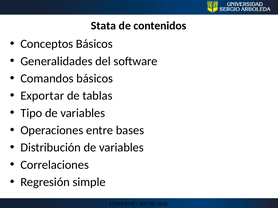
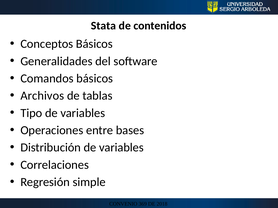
Exportar: Exportar -> Archivos (42, 96)
